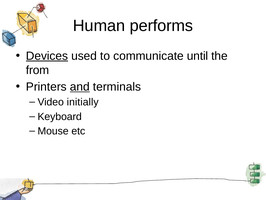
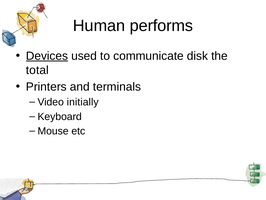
until: until -> disk (197, 56)
from: from -> total (37, 70)
and underline: present -> none (80, 87)
